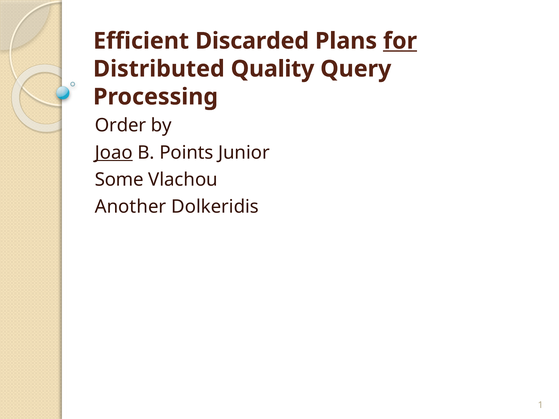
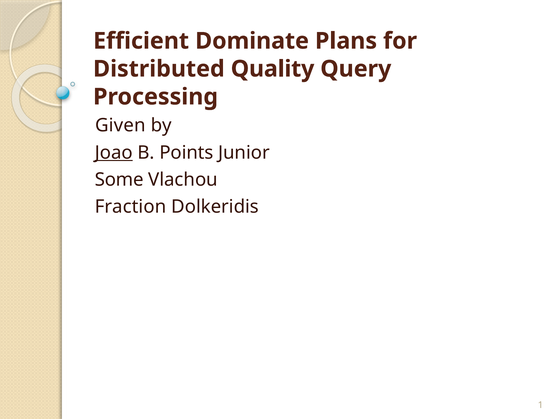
Discarded: Discarded -> Dominate (252, 41)
for underline: present -> none (400, 41)
Order: Order -> Given (120, 126)
Another: Another -> Fraction (131, 207)
